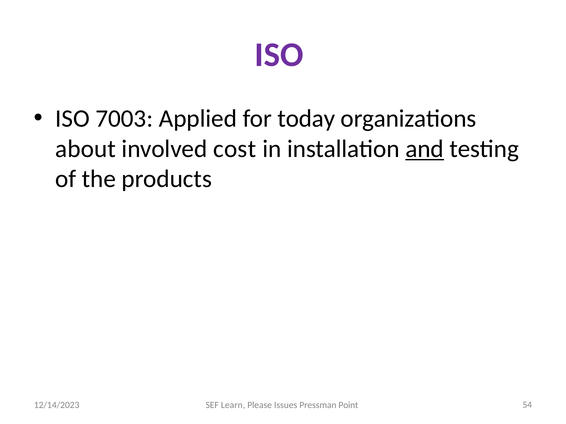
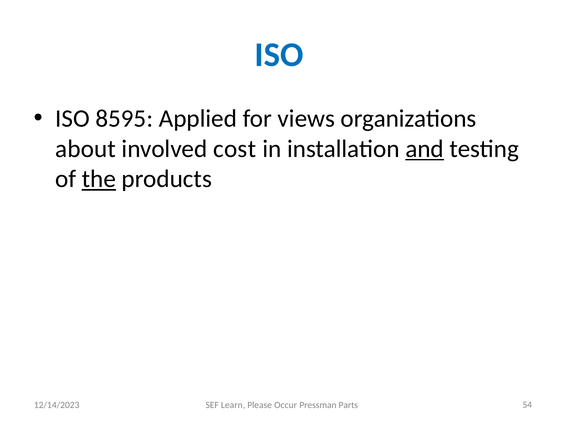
ISO colour: purple -> blue (279, 55)
7003: 7003 -> 8595 (124, 119)
today: today -> views (306, 119)
the underline: none -> present (99, 179)
Issues: Issues -> Occur (286, 405)
Point: Point -> Parts (348, 405)
